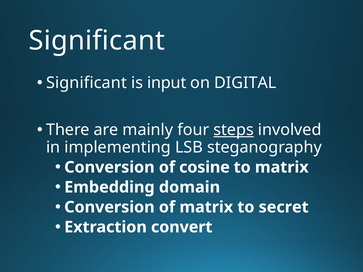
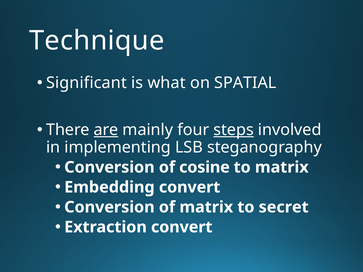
Significant: Significant -> Technique (97, 41)
input: input -> what (167, 83)
DIGITAL: DIGITAL -> SPATIAL (245, 83)
are underline: none -> present (106, 130)
Embedding domain: domain -> convert (190, 187)
